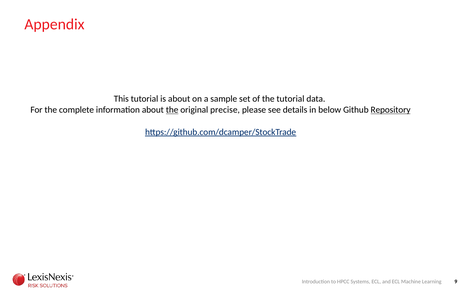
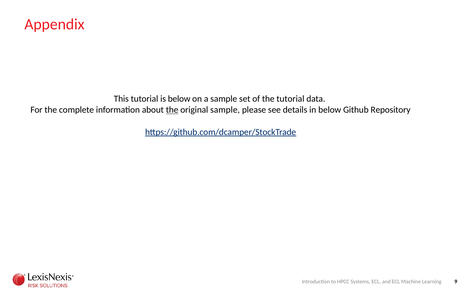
is about: about -> below (179, 99)
original precise: precise -> sample (225, 110)
Repository underline: present -> none (391, 110)
